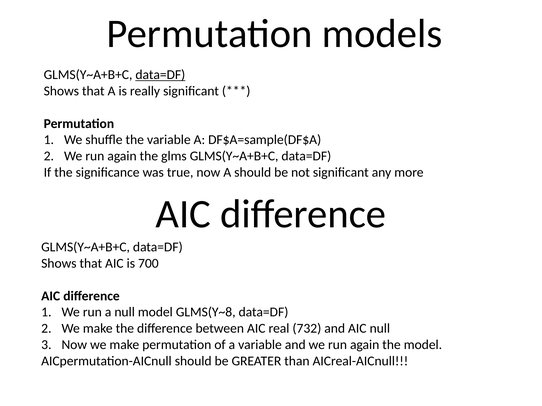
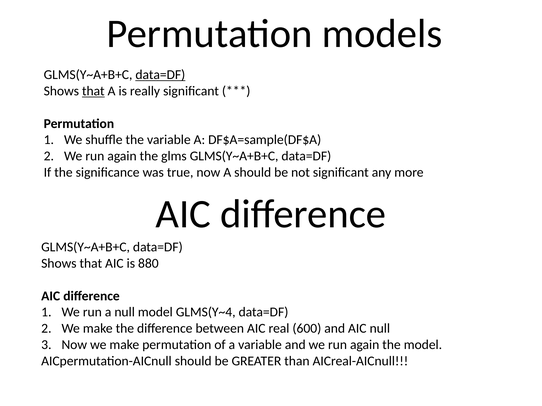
that underline: none -> present (93, 91)
700: 700 -> 880 (148, 264)
GLMS(Y~8: GLMS(Y~8 -> GLMS(Y~4 (206, 313)
732: 732 -> 600 (307, 329)
